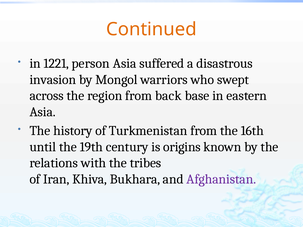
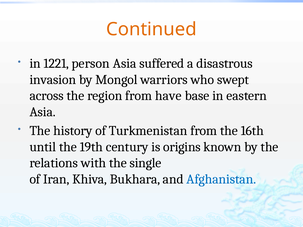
back: back -> have (168, 96)
tribes: tribes -> single (146, 163)
Afghanistan colour: purple -> blue (221, 179)
